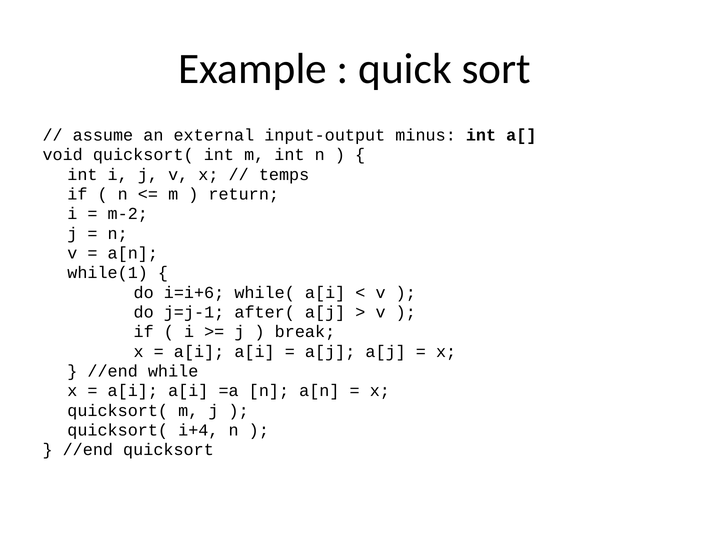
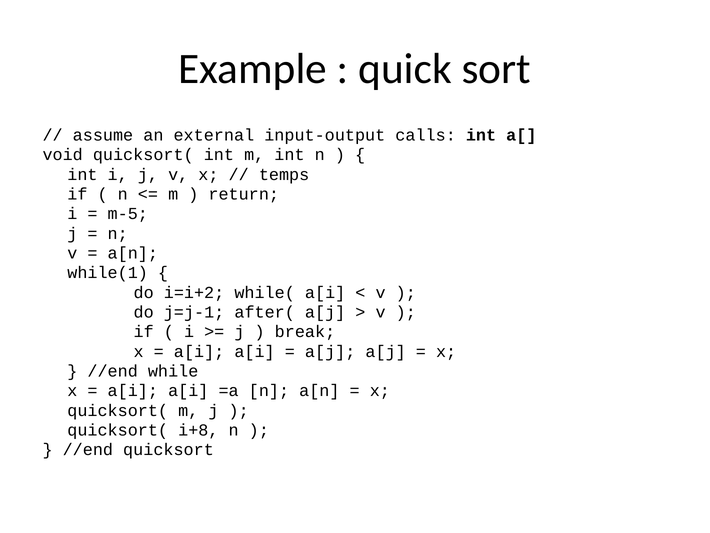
minus: minus -> calls (426, 135)
m-2: m-2 -> m-5 (128, 214)
i=i+6: i=i+6 -> i=i+2 (194, 292)
i+4: i+4 -> i+8 (198, 430)
